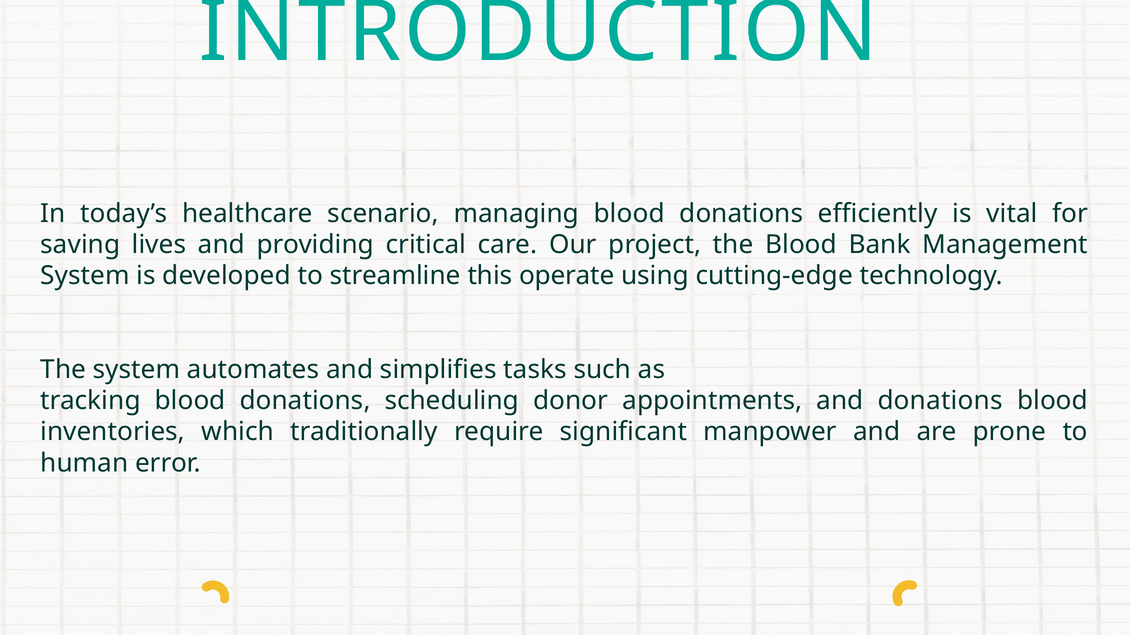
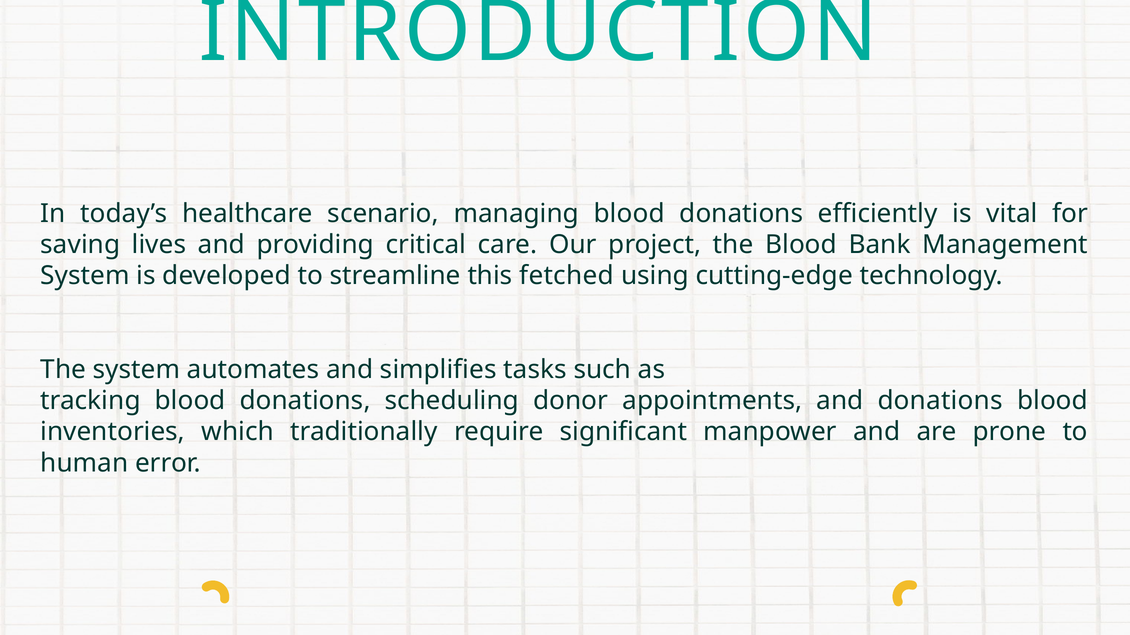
operate: operate -> fetched (567, 276)
